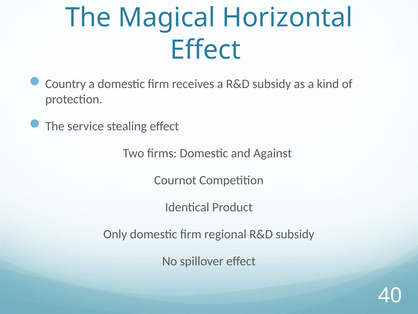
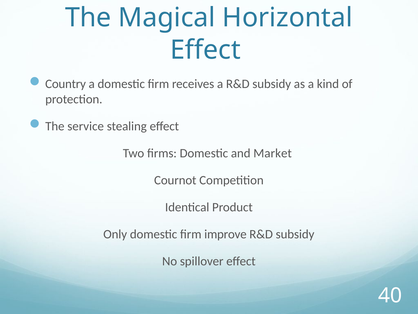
Against: Against -> Market (273, 153)
regional: regional -> improve (225, 234)
